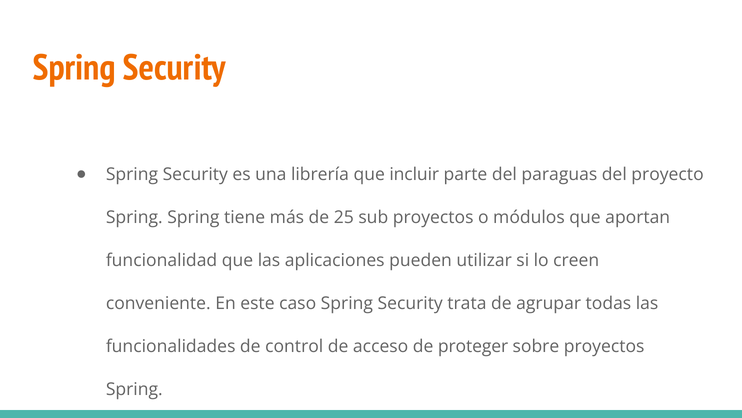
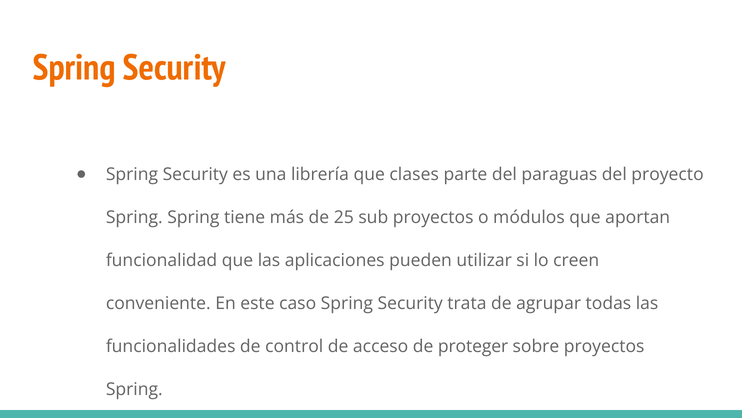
incluir: incluir -> clases (414, 174)
